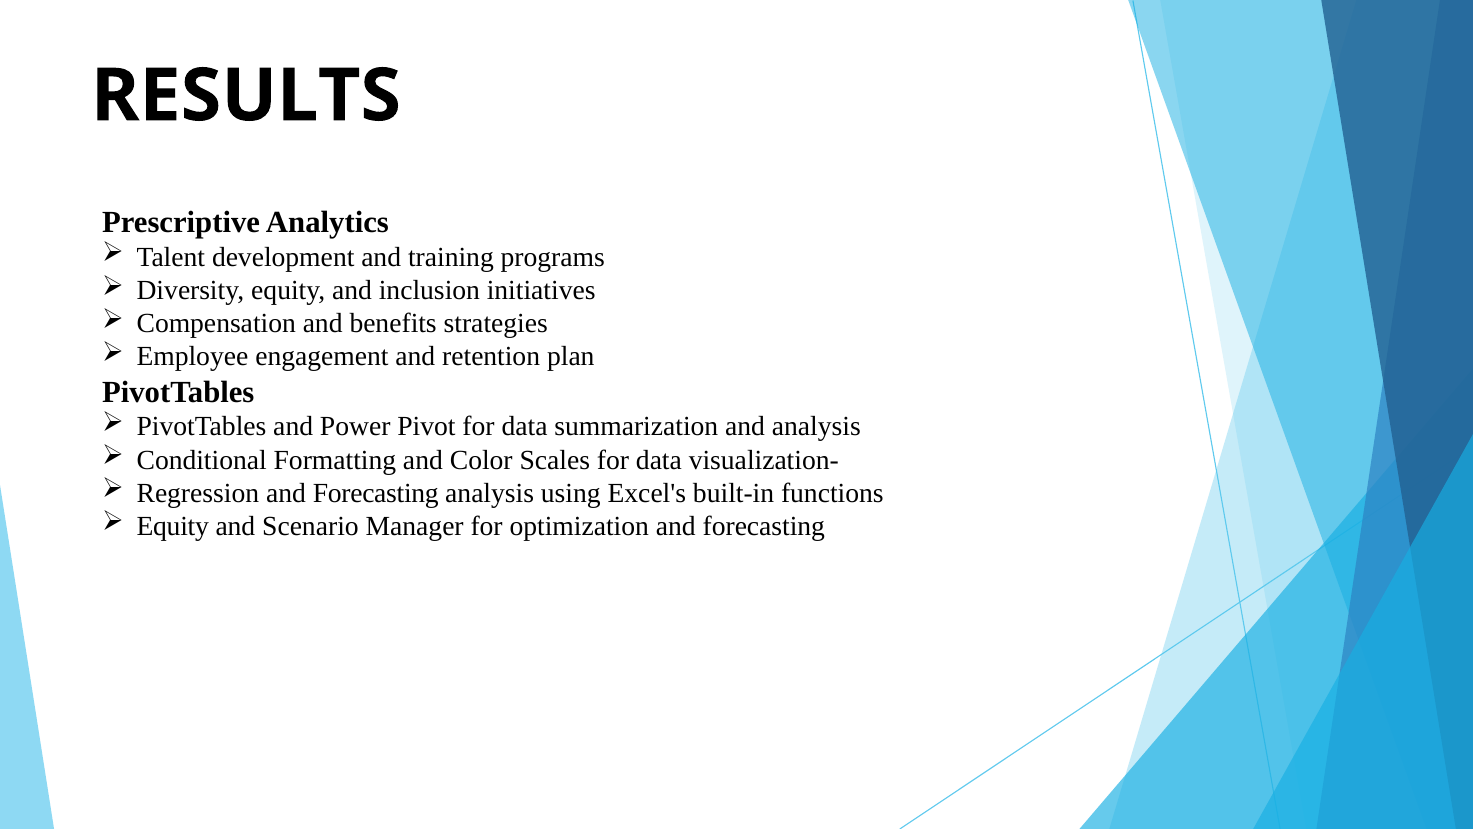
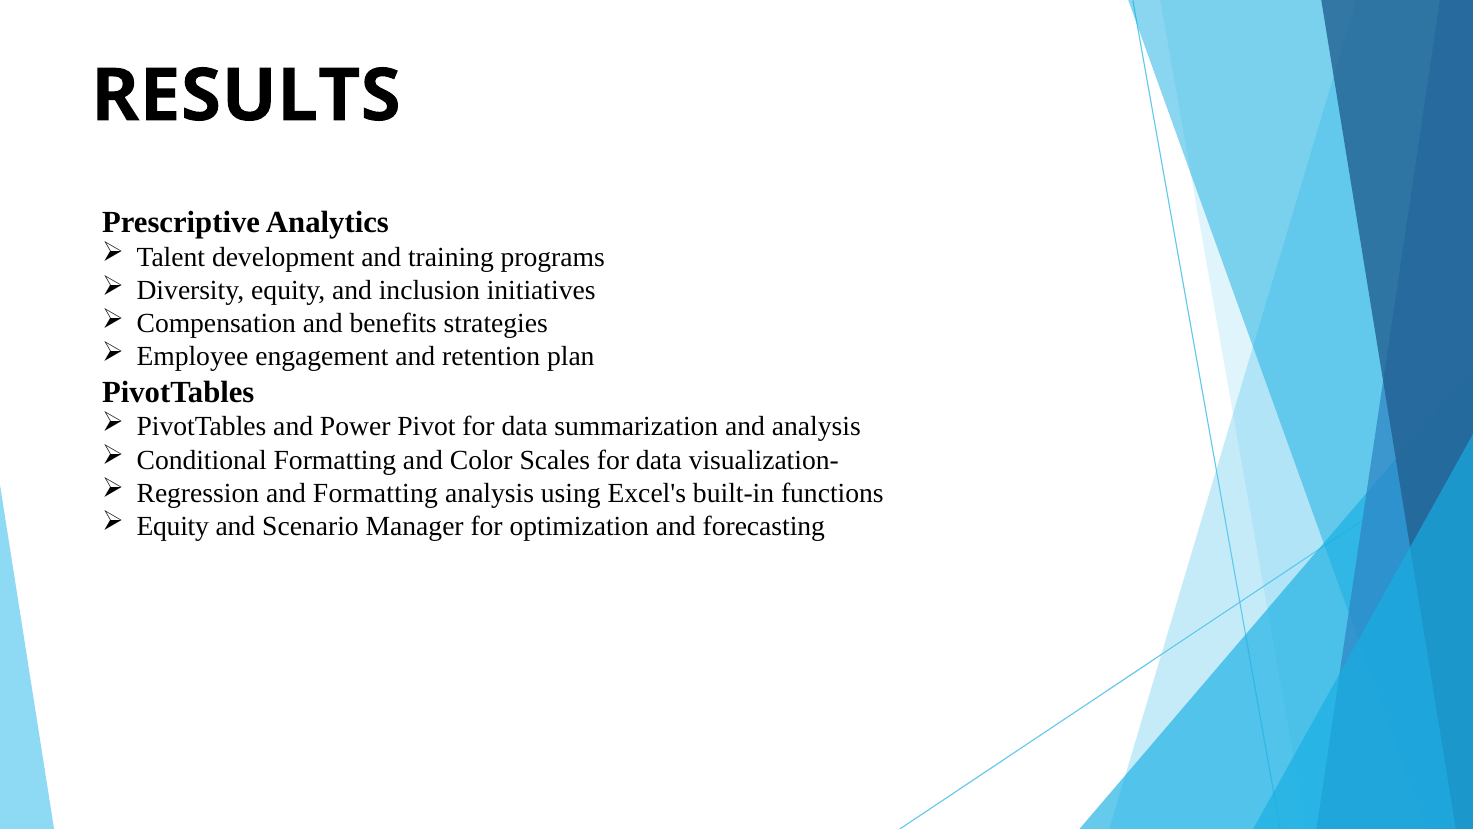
Regression and Forecasting: Forecasting -> Formatting (375, 493)
